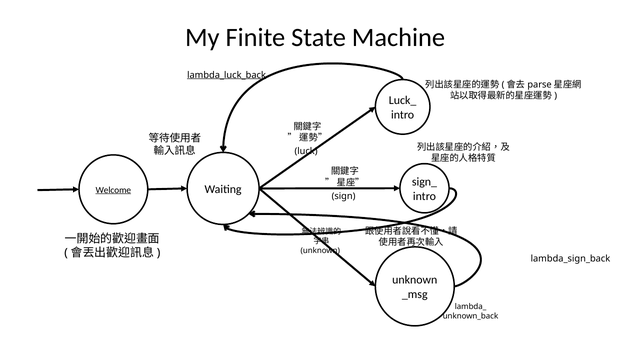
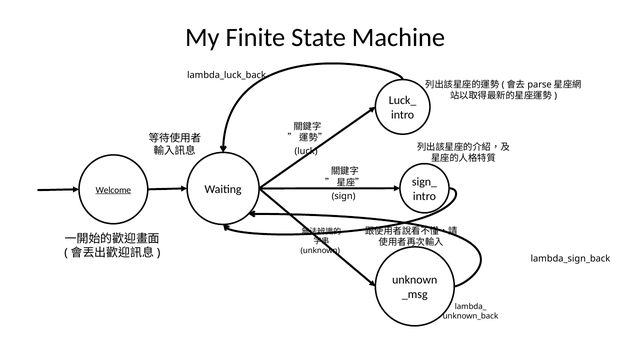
lambda_luck_back underline: present -> none (227, 75)
